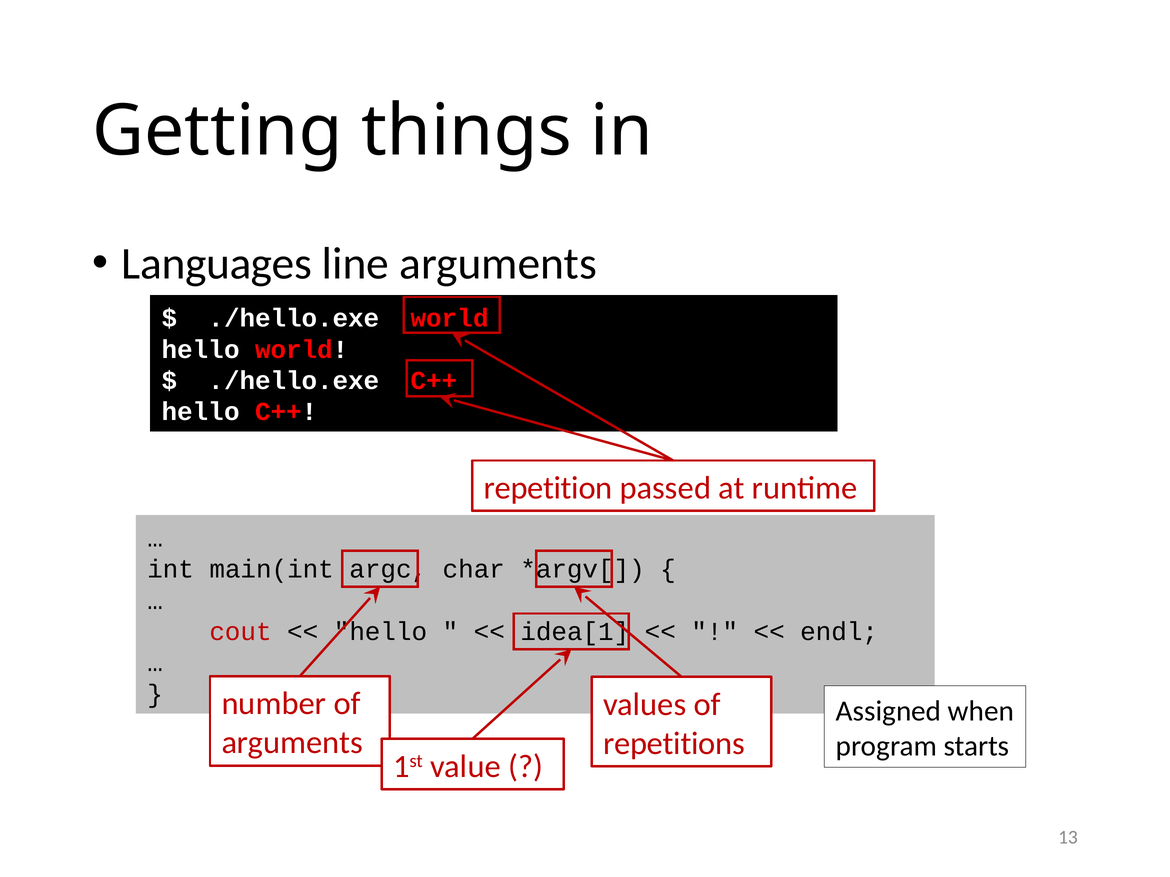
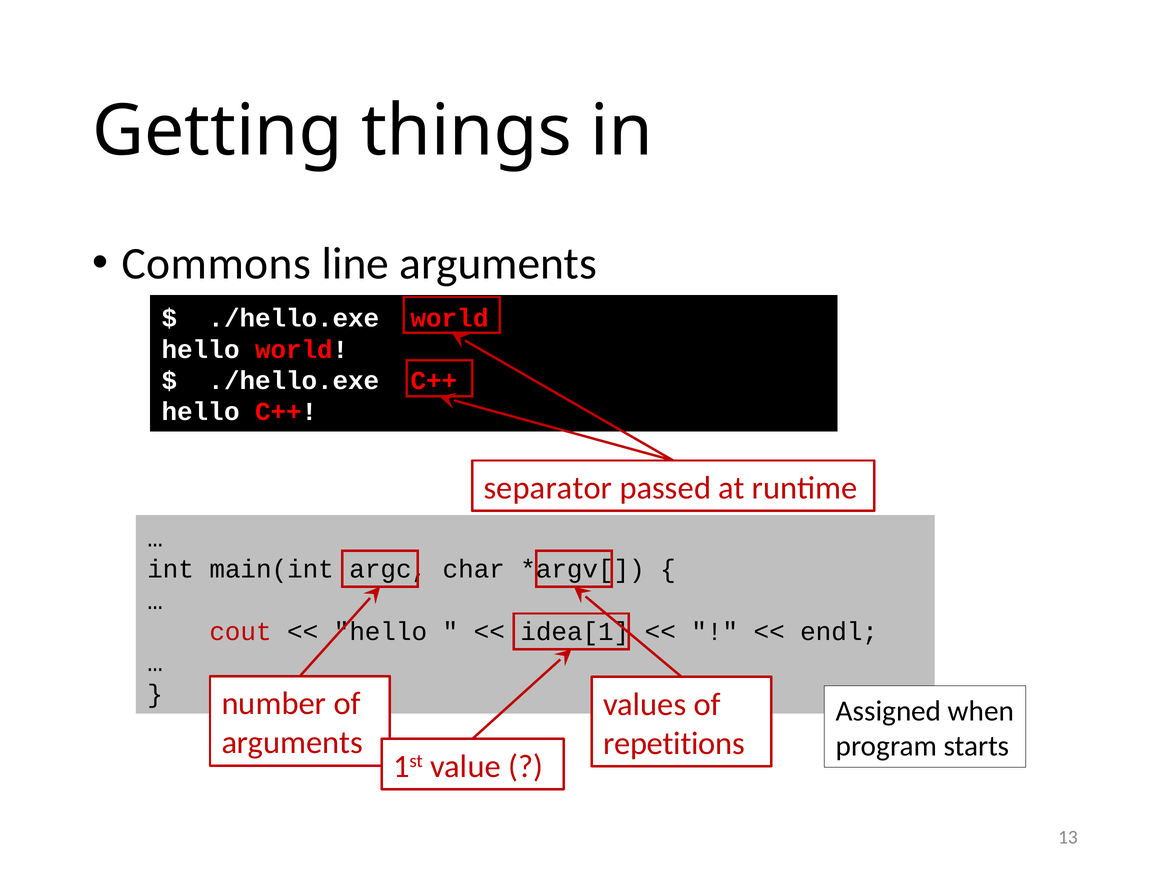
Languages: Languages -> Commons (216, 264)
repetition: repetition -> separator (548, 488)
